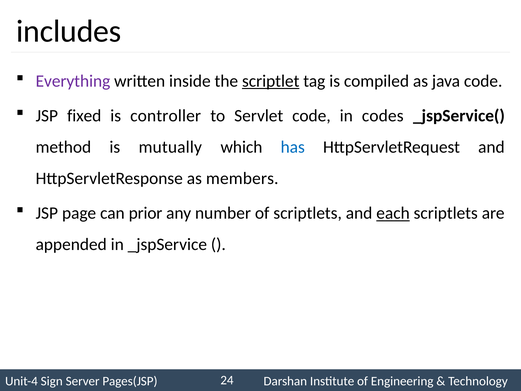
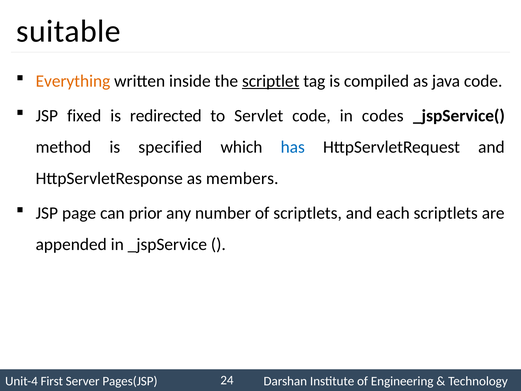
includes: includes -> suitable (68, 31)
Everything colour: purple -> orange (73, 81)
controller: controller -> redirected (166, 116)
mutually: mutually -> specified (170, 147)
each underline: present -> none (393, 213)
Sign: Sign -> First (52, 381)
